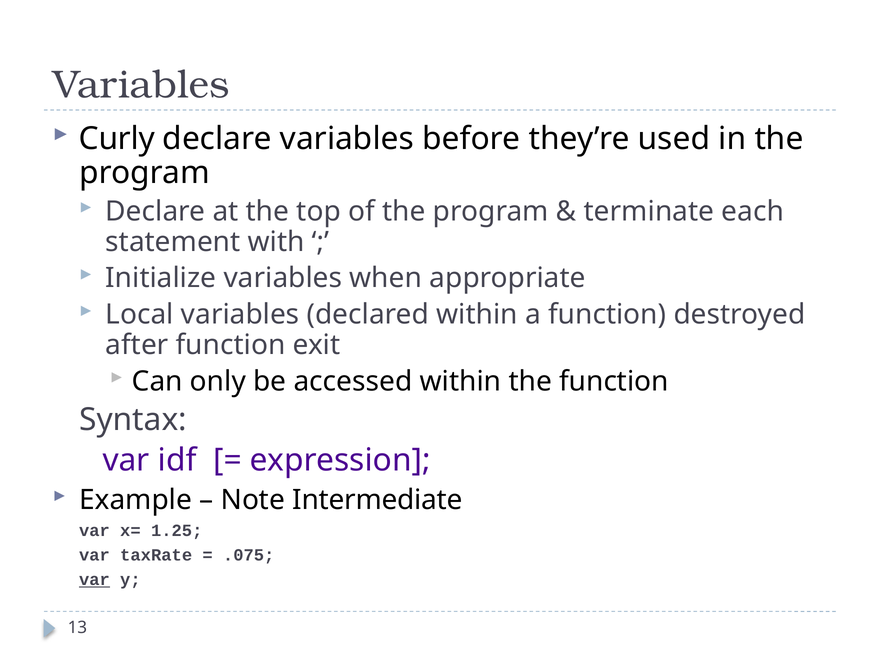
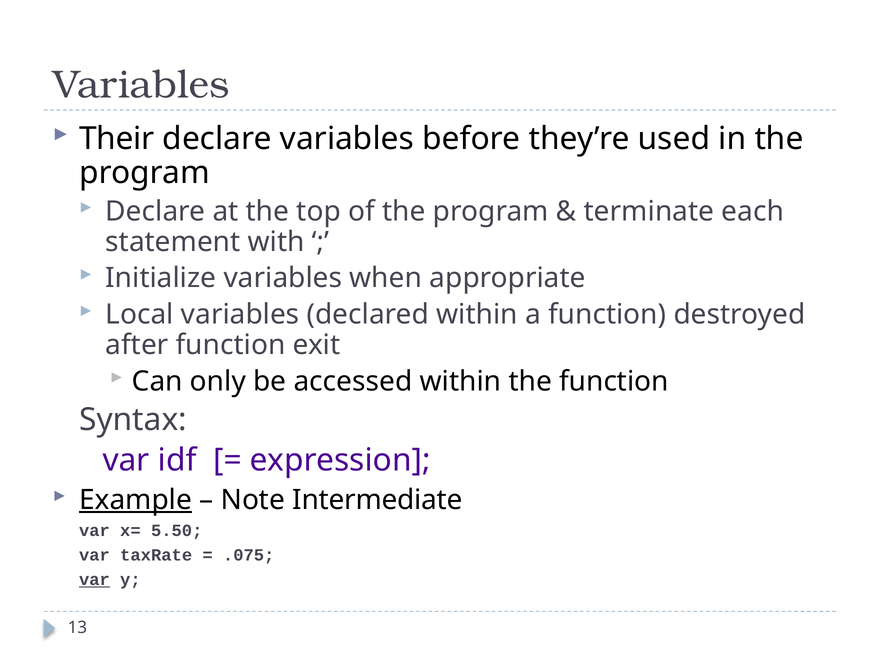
Curly: Curly -> Their (117, 139)
Example underline: none -> present (136, 500)
1.25: 1.25 -> 5.50 (177, 530)
